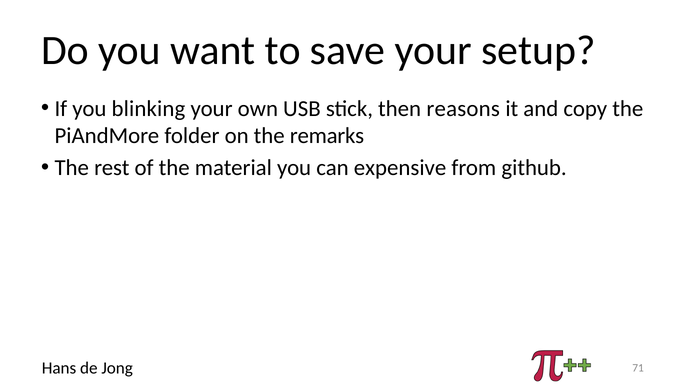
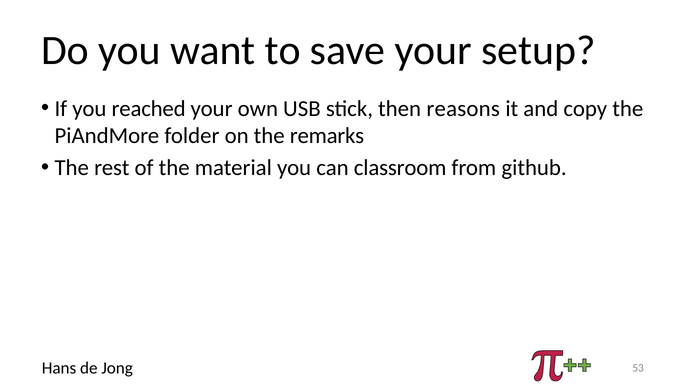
blinking: blinking -> reached (149, 109)
expensive: expensive -> classroom (400, 168)
71: 71 -> 53 (638, 368)
